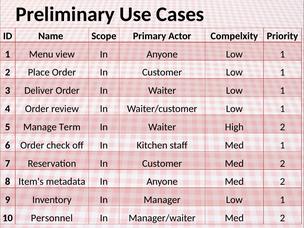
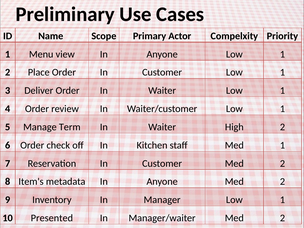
Personnel: Personnel -> Presented (52, 218)
